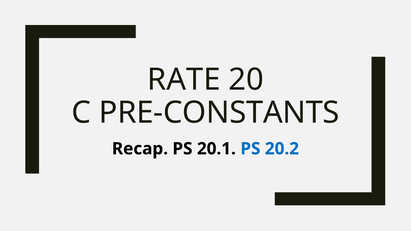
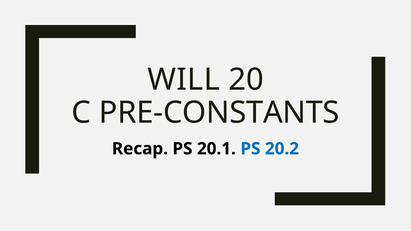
RATE: RATE -> WILL (184, 80)
